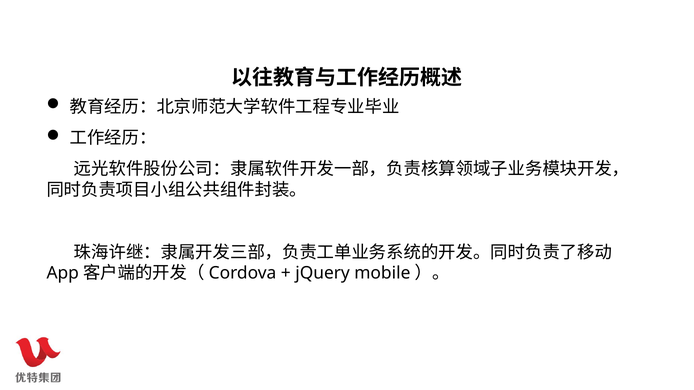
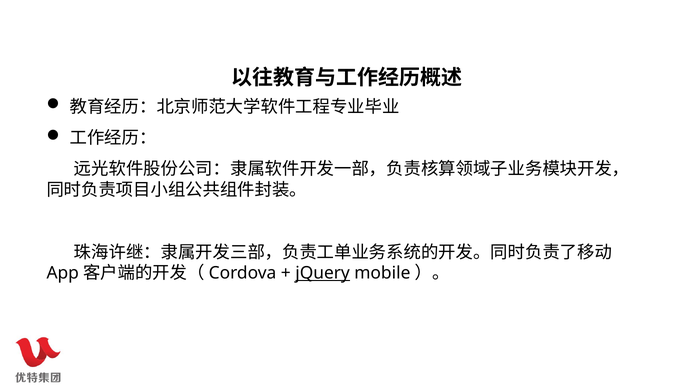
jQuery underline: none -> present (323, 273)
